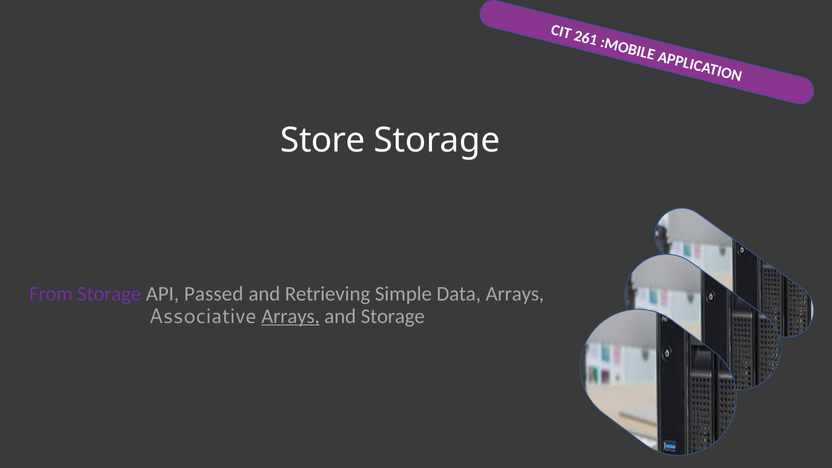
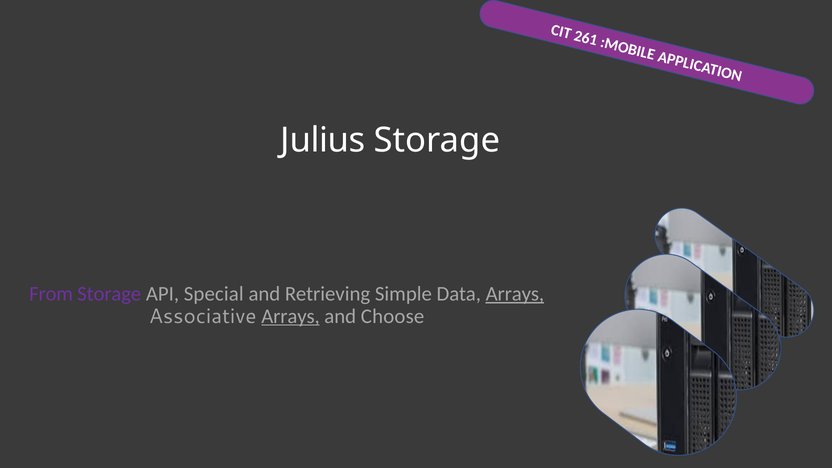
Store: Store -> Julius (323, 140)
Passed: Passed -> Special (214, 294)
Arrays underline: none -> present (515, 294)
and Storage: Storage -> Choose (393, 316)
